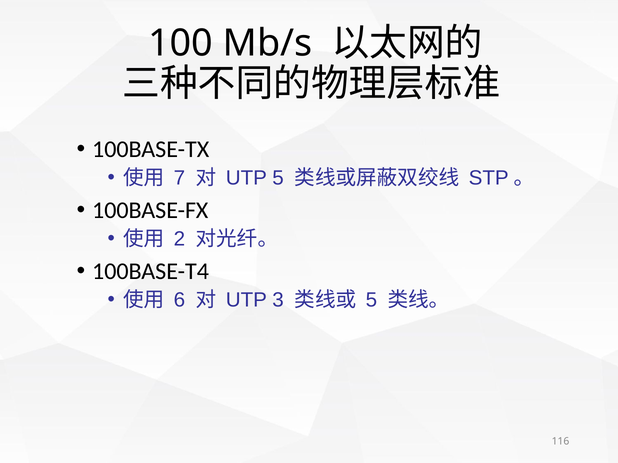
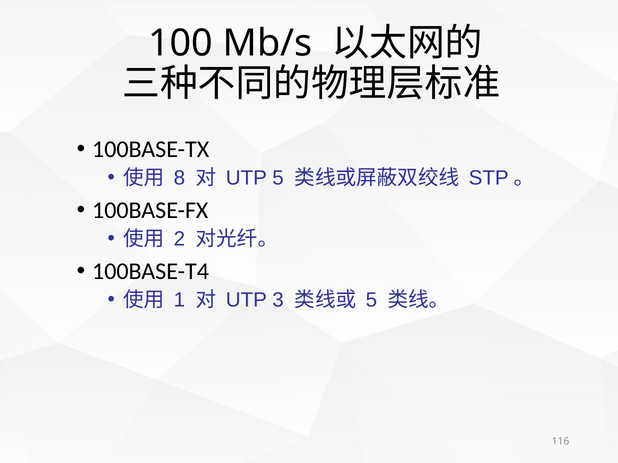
7: 7 -> 8 (179, 178)
6: 6 -> 1 (179, 300)
